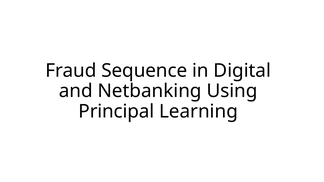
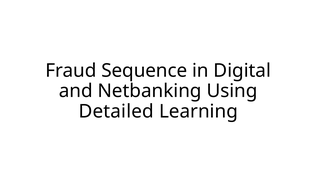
Principal: Principal -> Detailed (116, 112)
